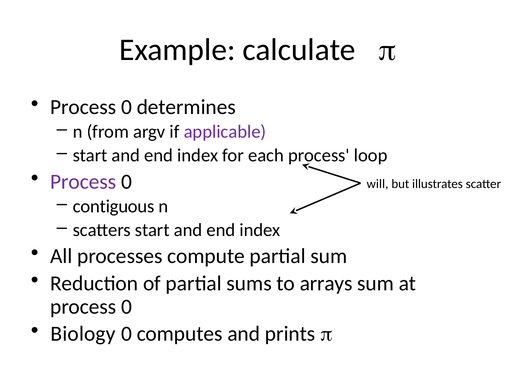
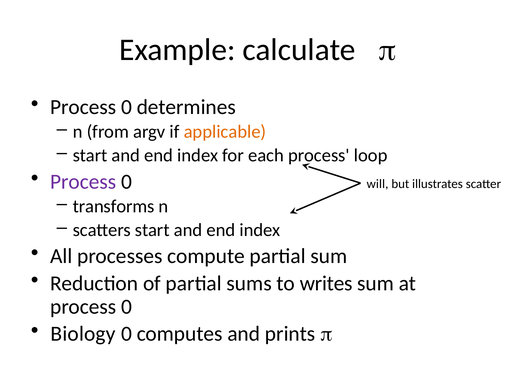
applicable colour: purple -> orange (225, 132)
contiguous: contiguous -> transforms (114, 207)
arrays: arrays -> writes (326, 284)
